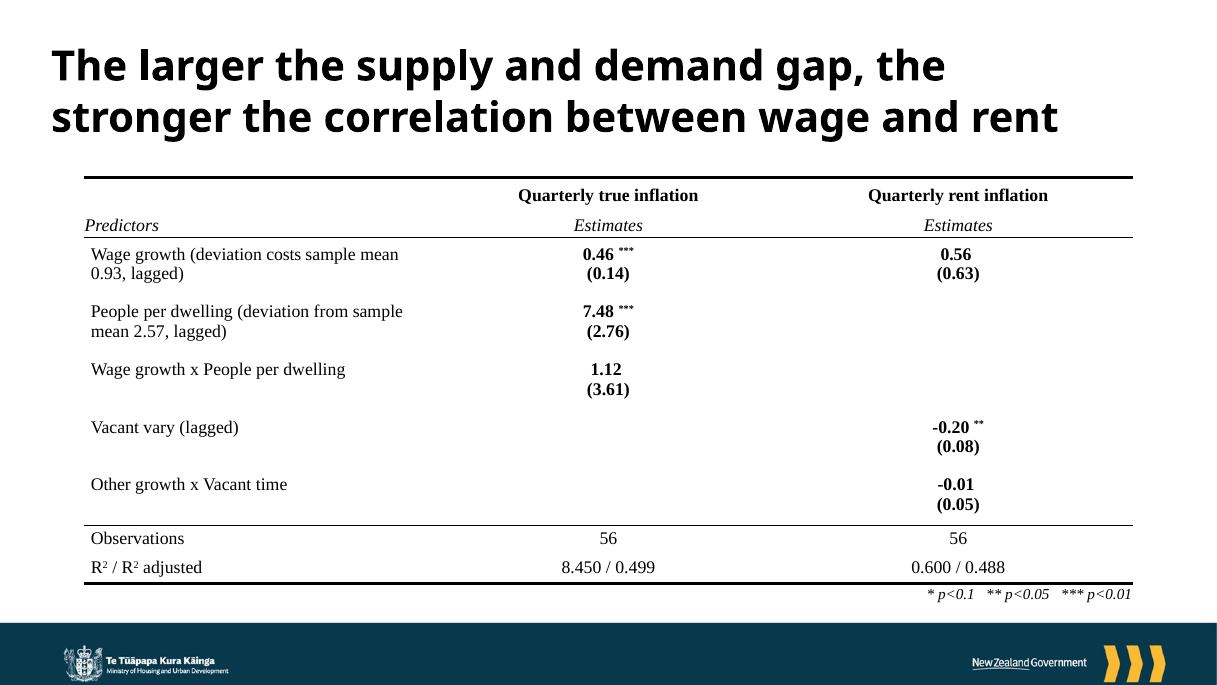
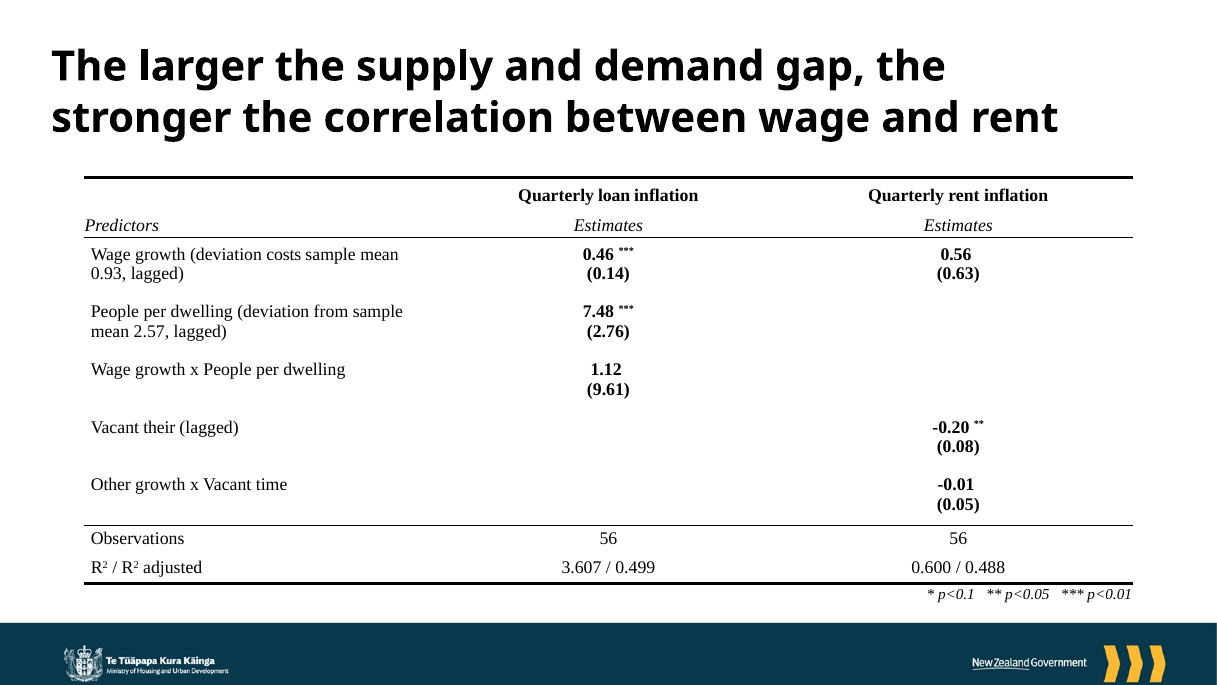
true: true -> loan (614, 196)
3.61: 3.61 -> 9.61 (608, 389)
vary: vary -> their (159, 427)
8.450: 8.450 -> 3.607 (581, 568)
